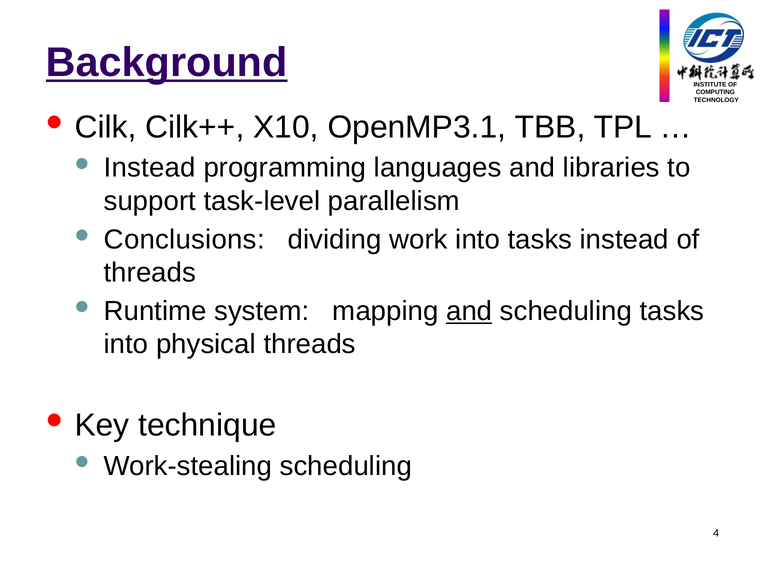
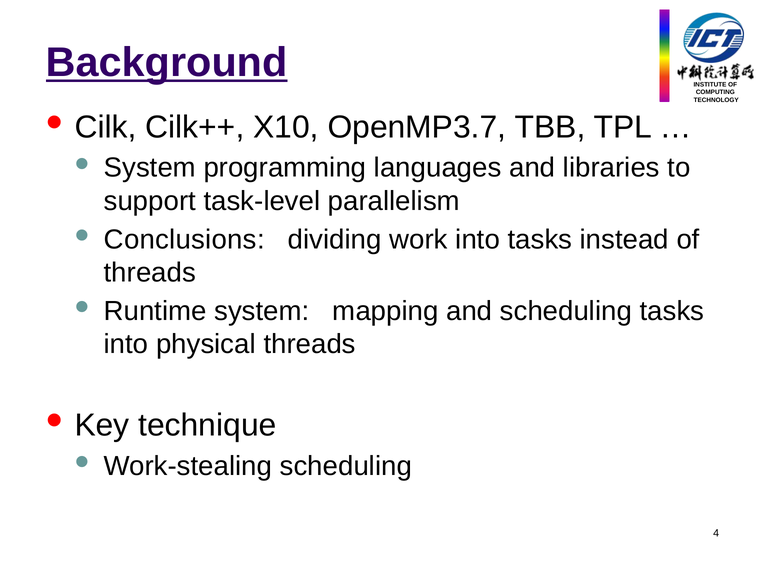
OpenMP3.1: OpenMP3.1 -> OpenMP3.7 (417, 127)
Instead: Instead -> System (150, 168)
and underline: present -> none (469, 312)
